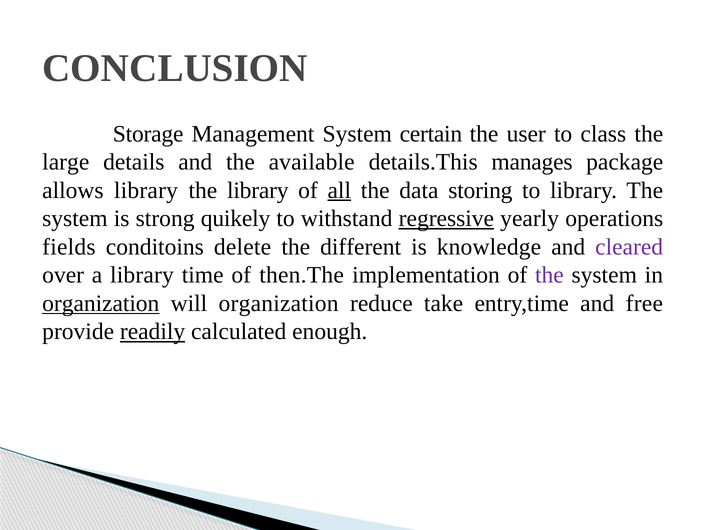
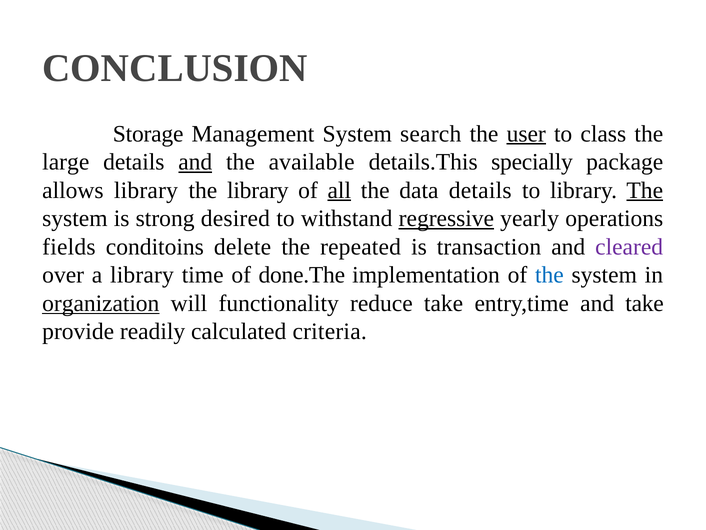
certain: certain -> search (431, 134)
user underline: none -> present (526, 134)
and underline: none -> present (195, 162)
manages: manages -> specially (532, 162)
data storing: storing -> details (480, 190)
The underline: none -> present (645, 190)
quikely: quikely -> desired (235, 218)
different: different -> repeated (361, 247)
knowledge: knowledge -> transaction (489, 247)
then.The: then.The -> done.The (302, 275)
the colour: purple -> blue (549, 275)
will organization: organization -> functionality (279, 303)
and free: free -> take (645, 303)
readily underline: present -> none (153, 331)
enough: enough -> criteria (330, 331)
